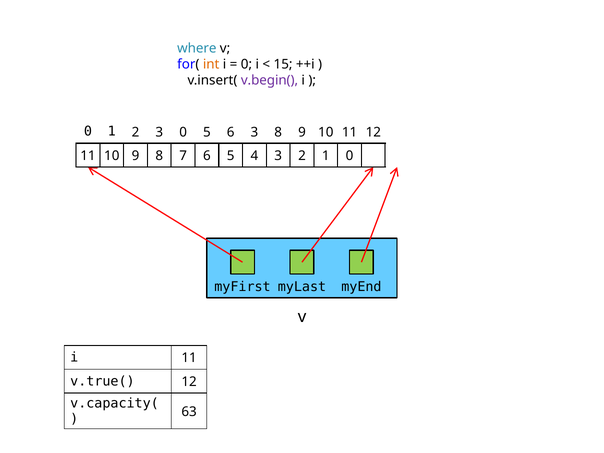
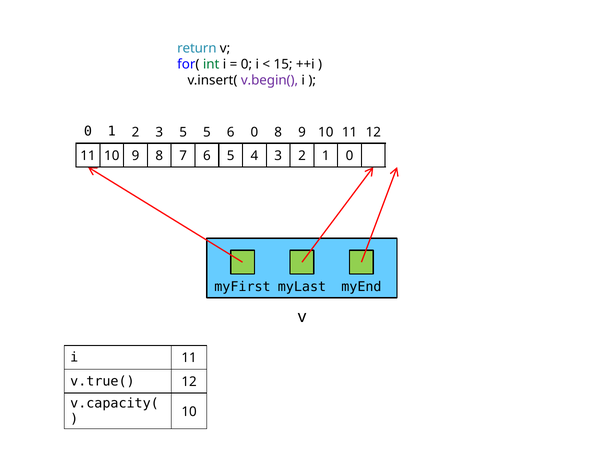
where: where -> return (197, 48)
int colour: orange -> green (211, 64)
3 0: 0 -> 5 (183, 132)
6 3: 3 -> 0 (254, 132)
63: 63 -> 10 (189, 412)
